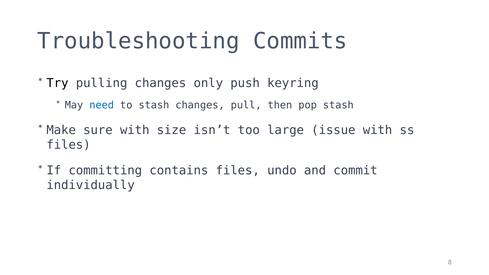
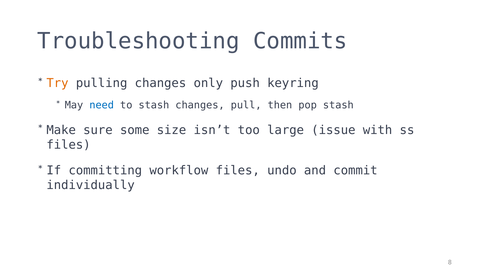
Try colour: black -> orange (57, 83)
sure with: with -> some (135, 130)
contains: contains -> workflow (179, 171)
